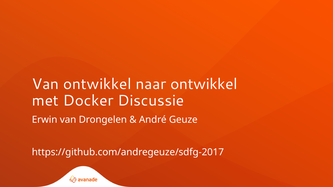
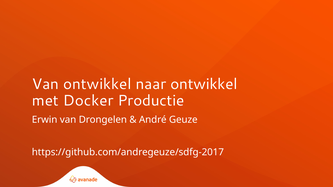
Discussie: Discussie -> Productie (151, 101)
